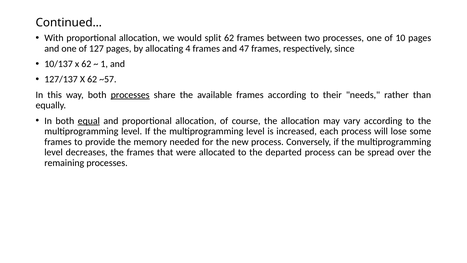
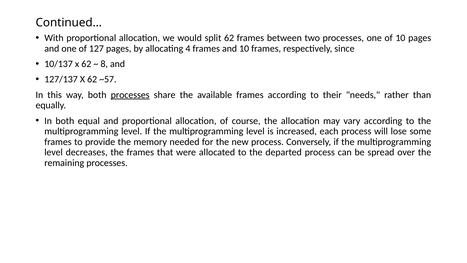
and 47: 47 -> 10 (244, 49)
1: 1 -> 8 (104, 64)
equal underline: present -> none (89, 121)
